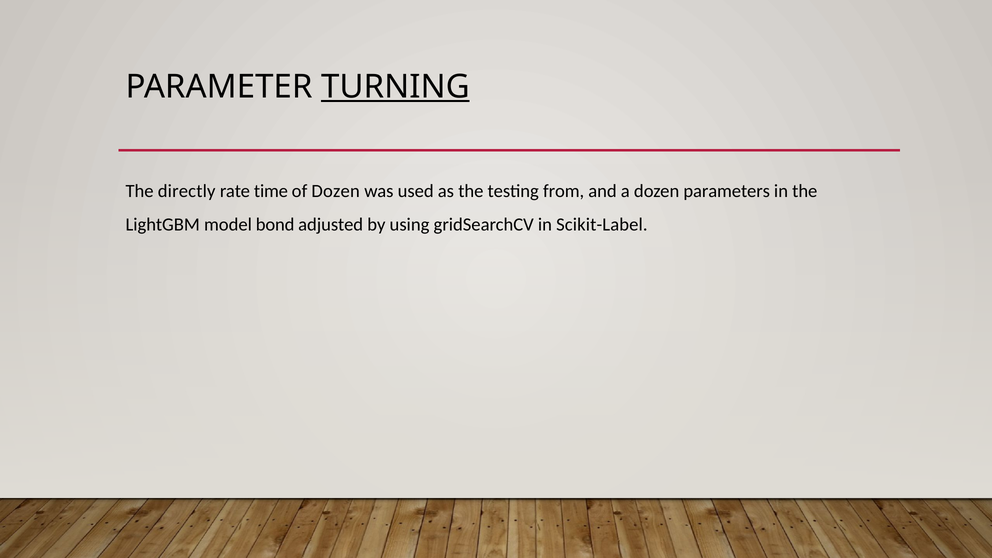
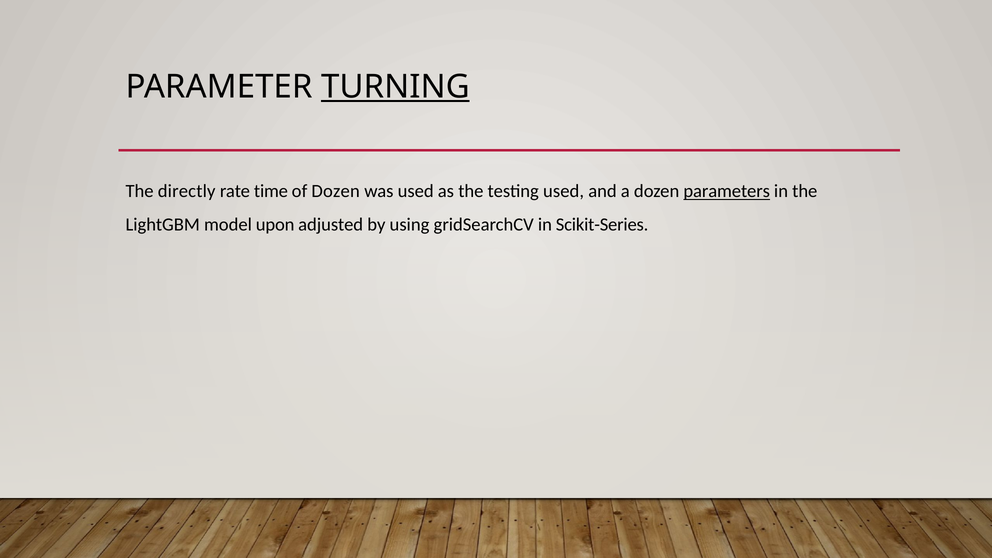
testing from: from -> used (564, 191)
parameters underline: none -> present (727, 191)
bond: bond -> upon (275, 225)
Scikit-Label: Scikit-Label -> Scikit-Series (602, 225)
